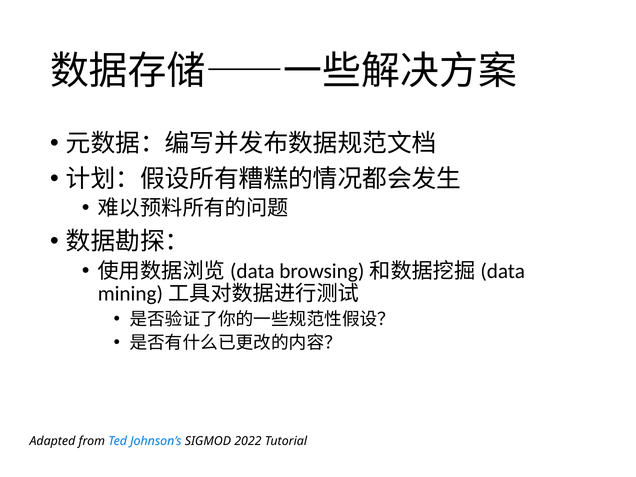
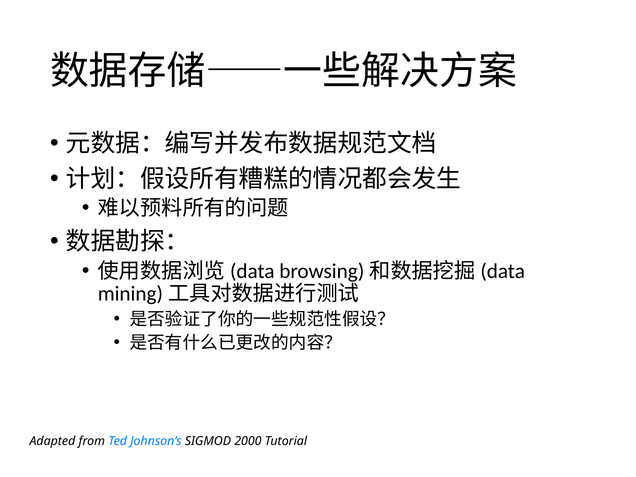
2022: 2022 -> 2000 (248, 441)
